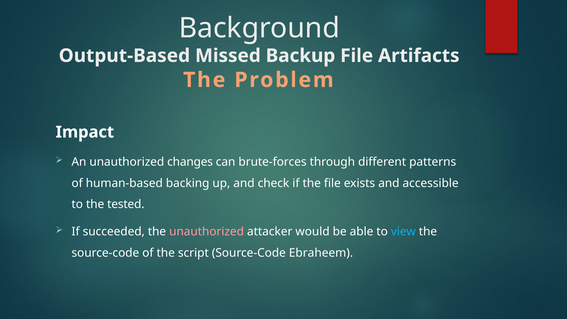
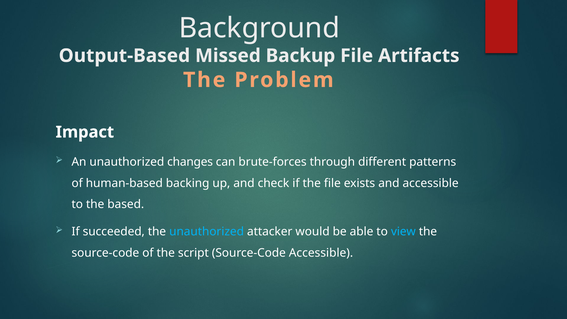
tested: tested -> based (126, 204)
unauthorized colour: pink -> light blue (207, 232)
Source-Code Ebraheem: Ebraheem -> Accessible (321, 253)
